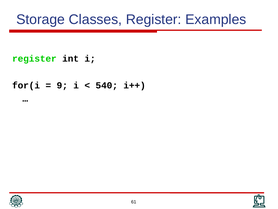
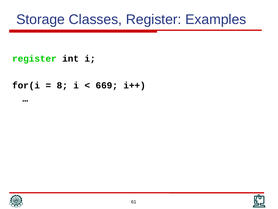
9: 9 -> 8 (62, 85)
540: 540 -> 669 (107, 85)
